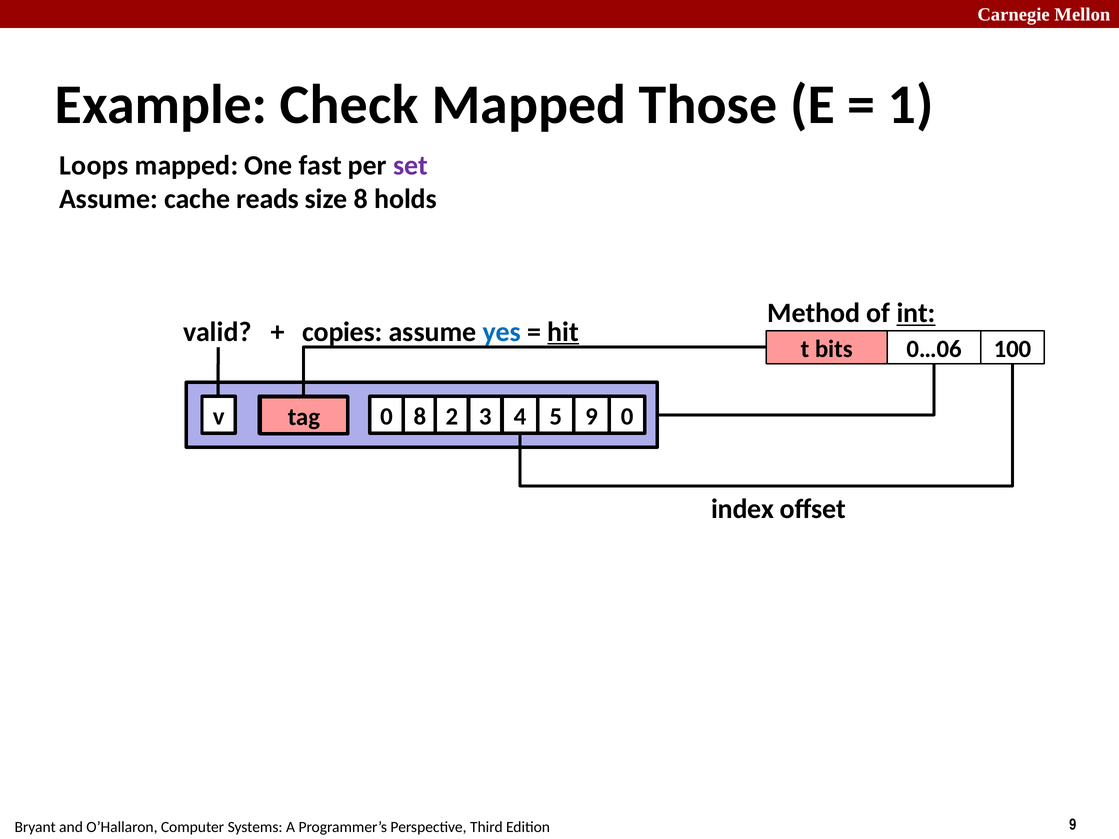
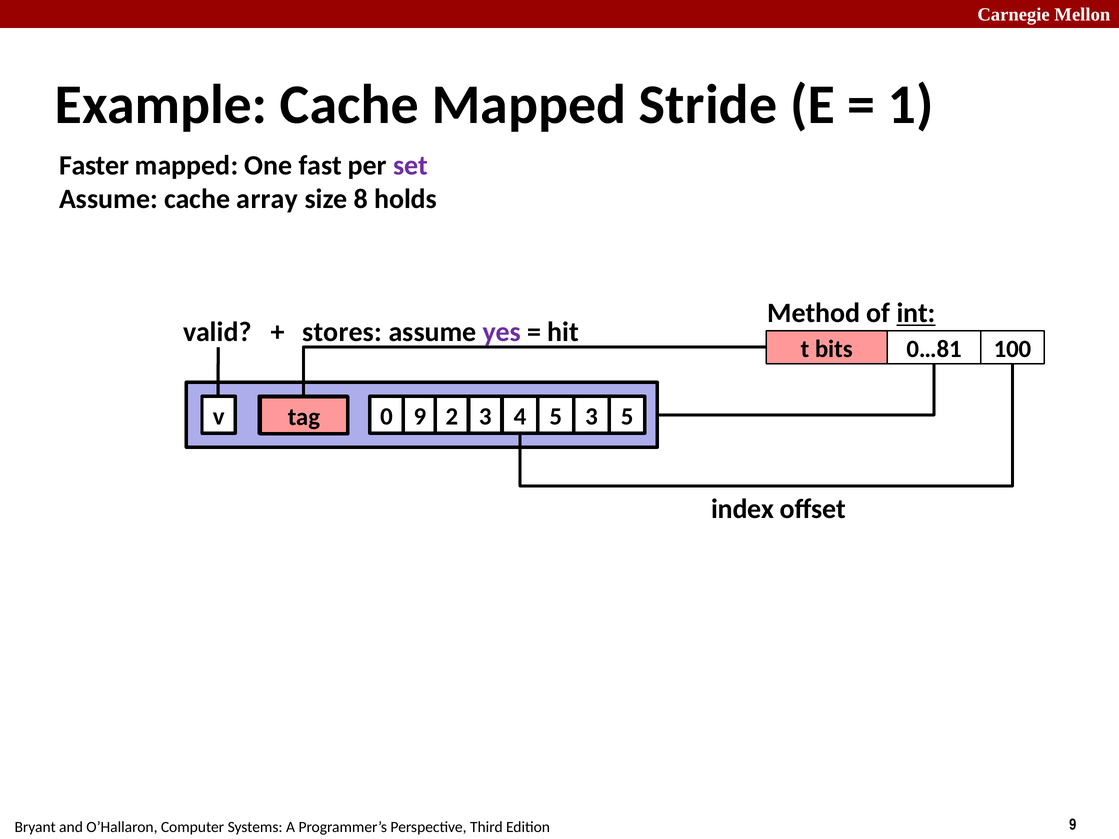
Example Check: Check -> Cache (349, 105)
Those: Those -> Stride (708, 105)
Loops: Loops -> Faster (94, 165)
reads: reads -> array (267, 199)
copies: copies -> stores (342, 332)
yes colour: blue -> purple (502, 332)
hit underline: present -> none (563, 332)
0…06: 0…06 -> 0…81 (934, 349)
0 8: 8 -> 9 (420, 417)
3 9: 9 -> 3 (591, 417)
2 0: 0 -> 5 (627, 417)
